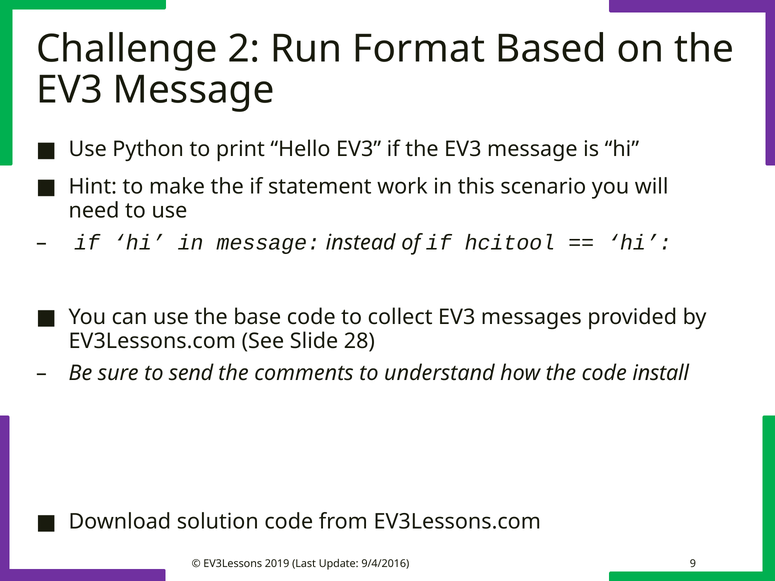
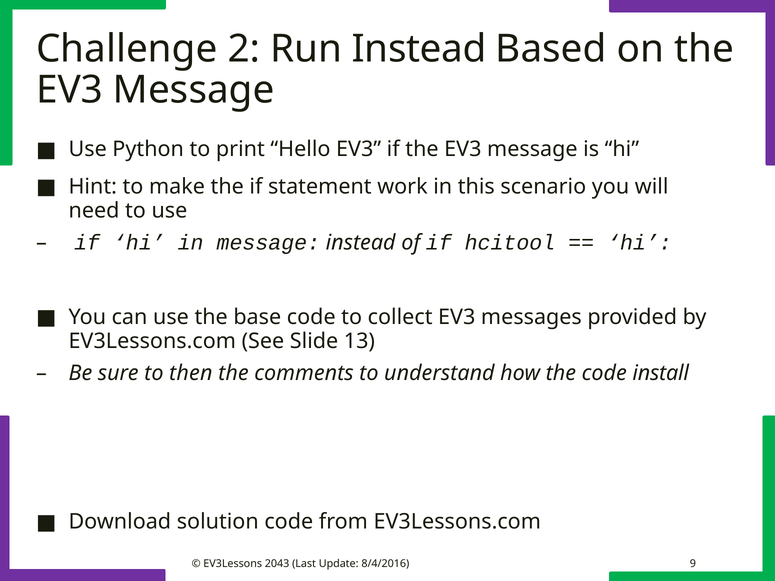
Run Format: Format -> Instead (419, 49)
28: 28 -> 13 (359, 341)
send: send -> then (191, 373)
2019: 2019 -> 2043 (277, 564)
9/4/2016: 9/4/2016 -> 8/4/2016 (385, 564)
